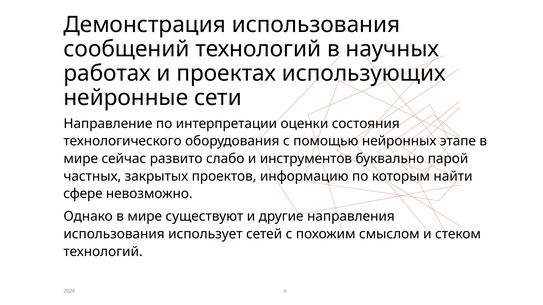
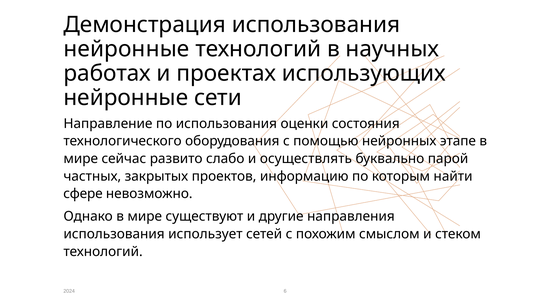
сообщений: сообщений -> нейронные (126, 49)
по интерпретации: интерпретации -> использования (226, 124)
инструментов: инструментов -> осуществлять (306, 159)
